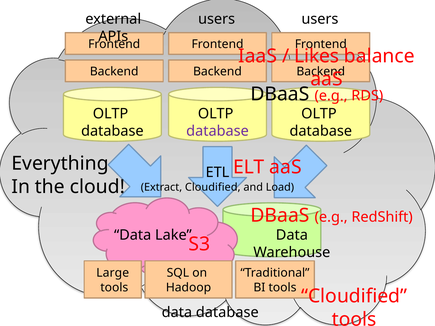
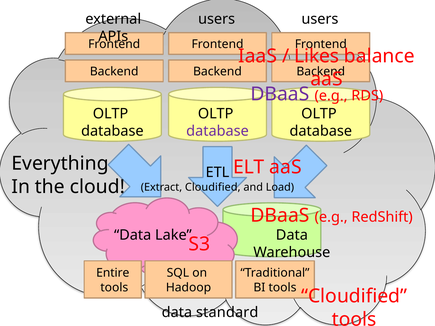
DBaaS colour: black -> purple (280, 94)
Large: Large -> Entire (113, 273)
data database: database -> standard (227, 313)
